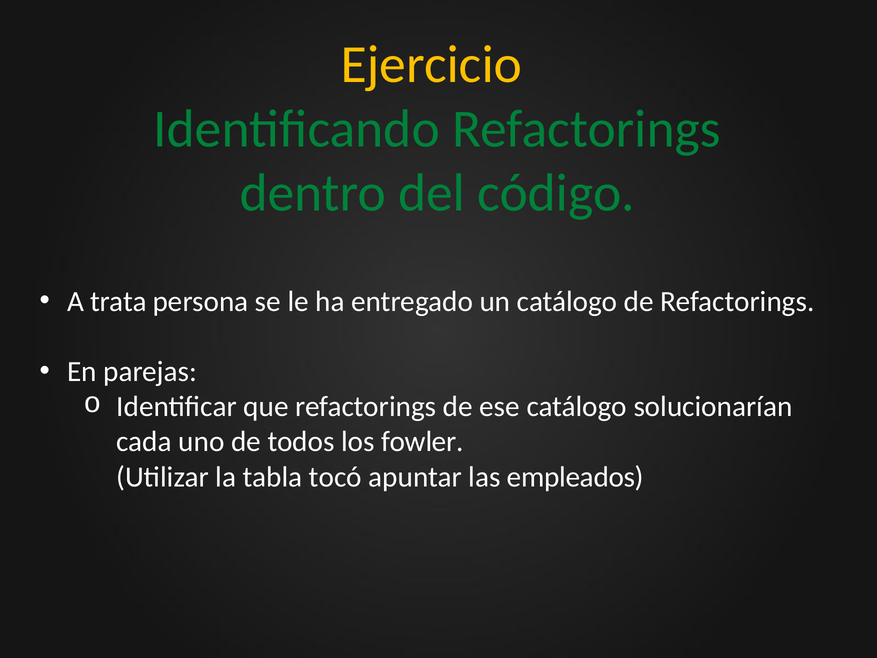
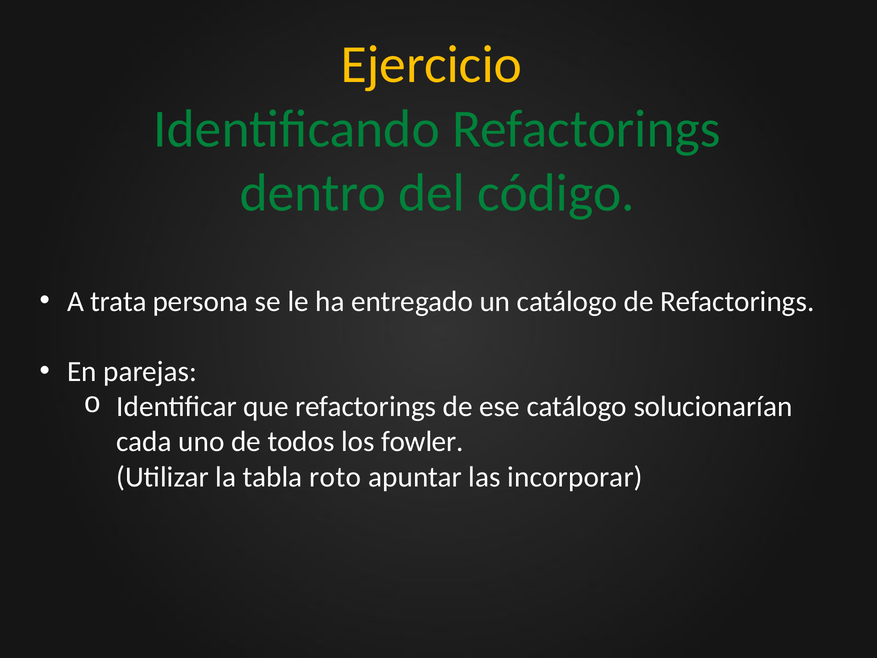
tocó: tocó -> roto (335, 477)
empleados: empleados -> incorporar (575, 477)
